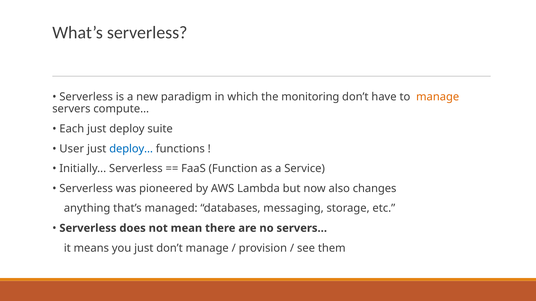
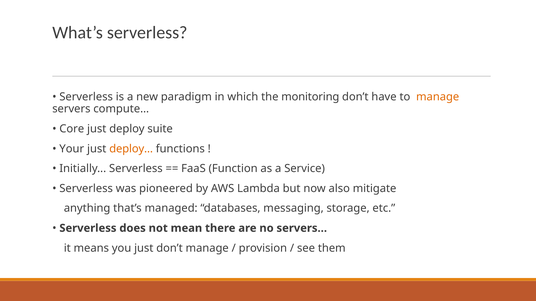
Each: Each -> Core (72, 129)
User: User -> Your (72, 149)
deploy… colour: blue -> orange (131, 149)
changes: changes -> mitigate (375, 189)
